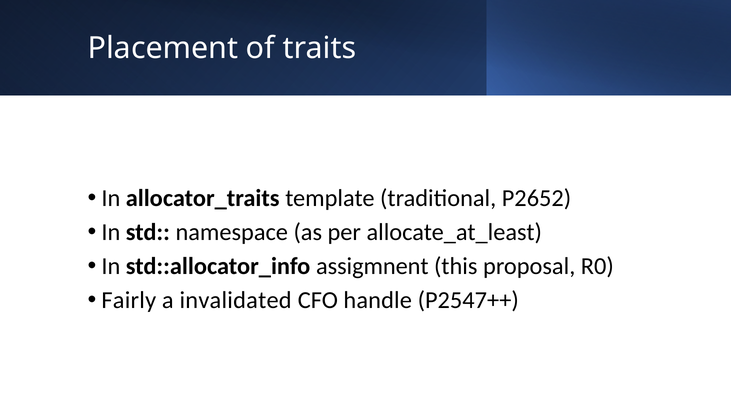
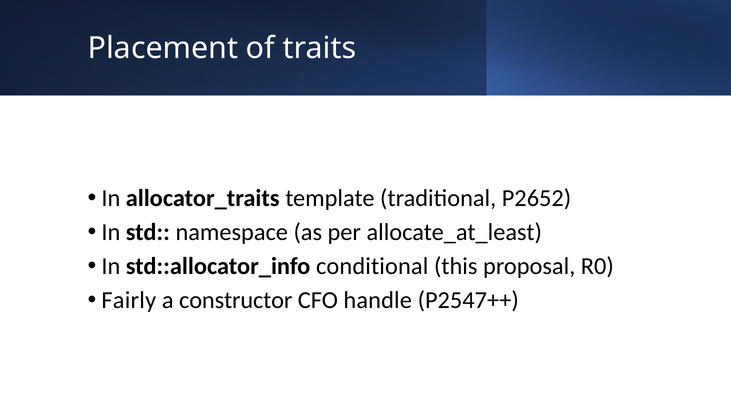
assigmnent: assigmnent -> conditional (372, 266)
invalidated: invalidated -> constructor (236, 300)
